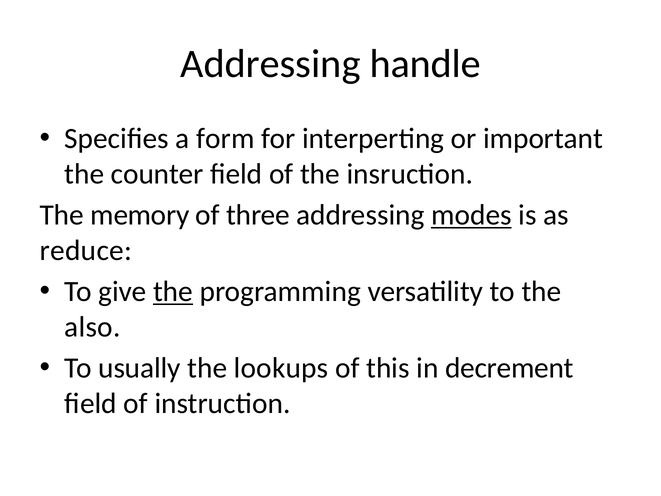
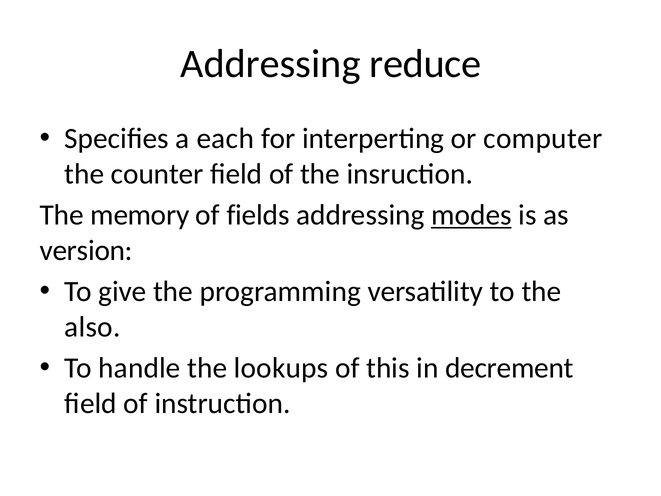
handle: handle -> reduce (425, 64)
form: form -> each (225, 139)
important: important -> computer (543, 139)
three: three -> fields (258, 215)
reduce: reduce -> version (86, 250)
the underline: present -> none (173, 291)
usually: usually -> handle (139, 368)
